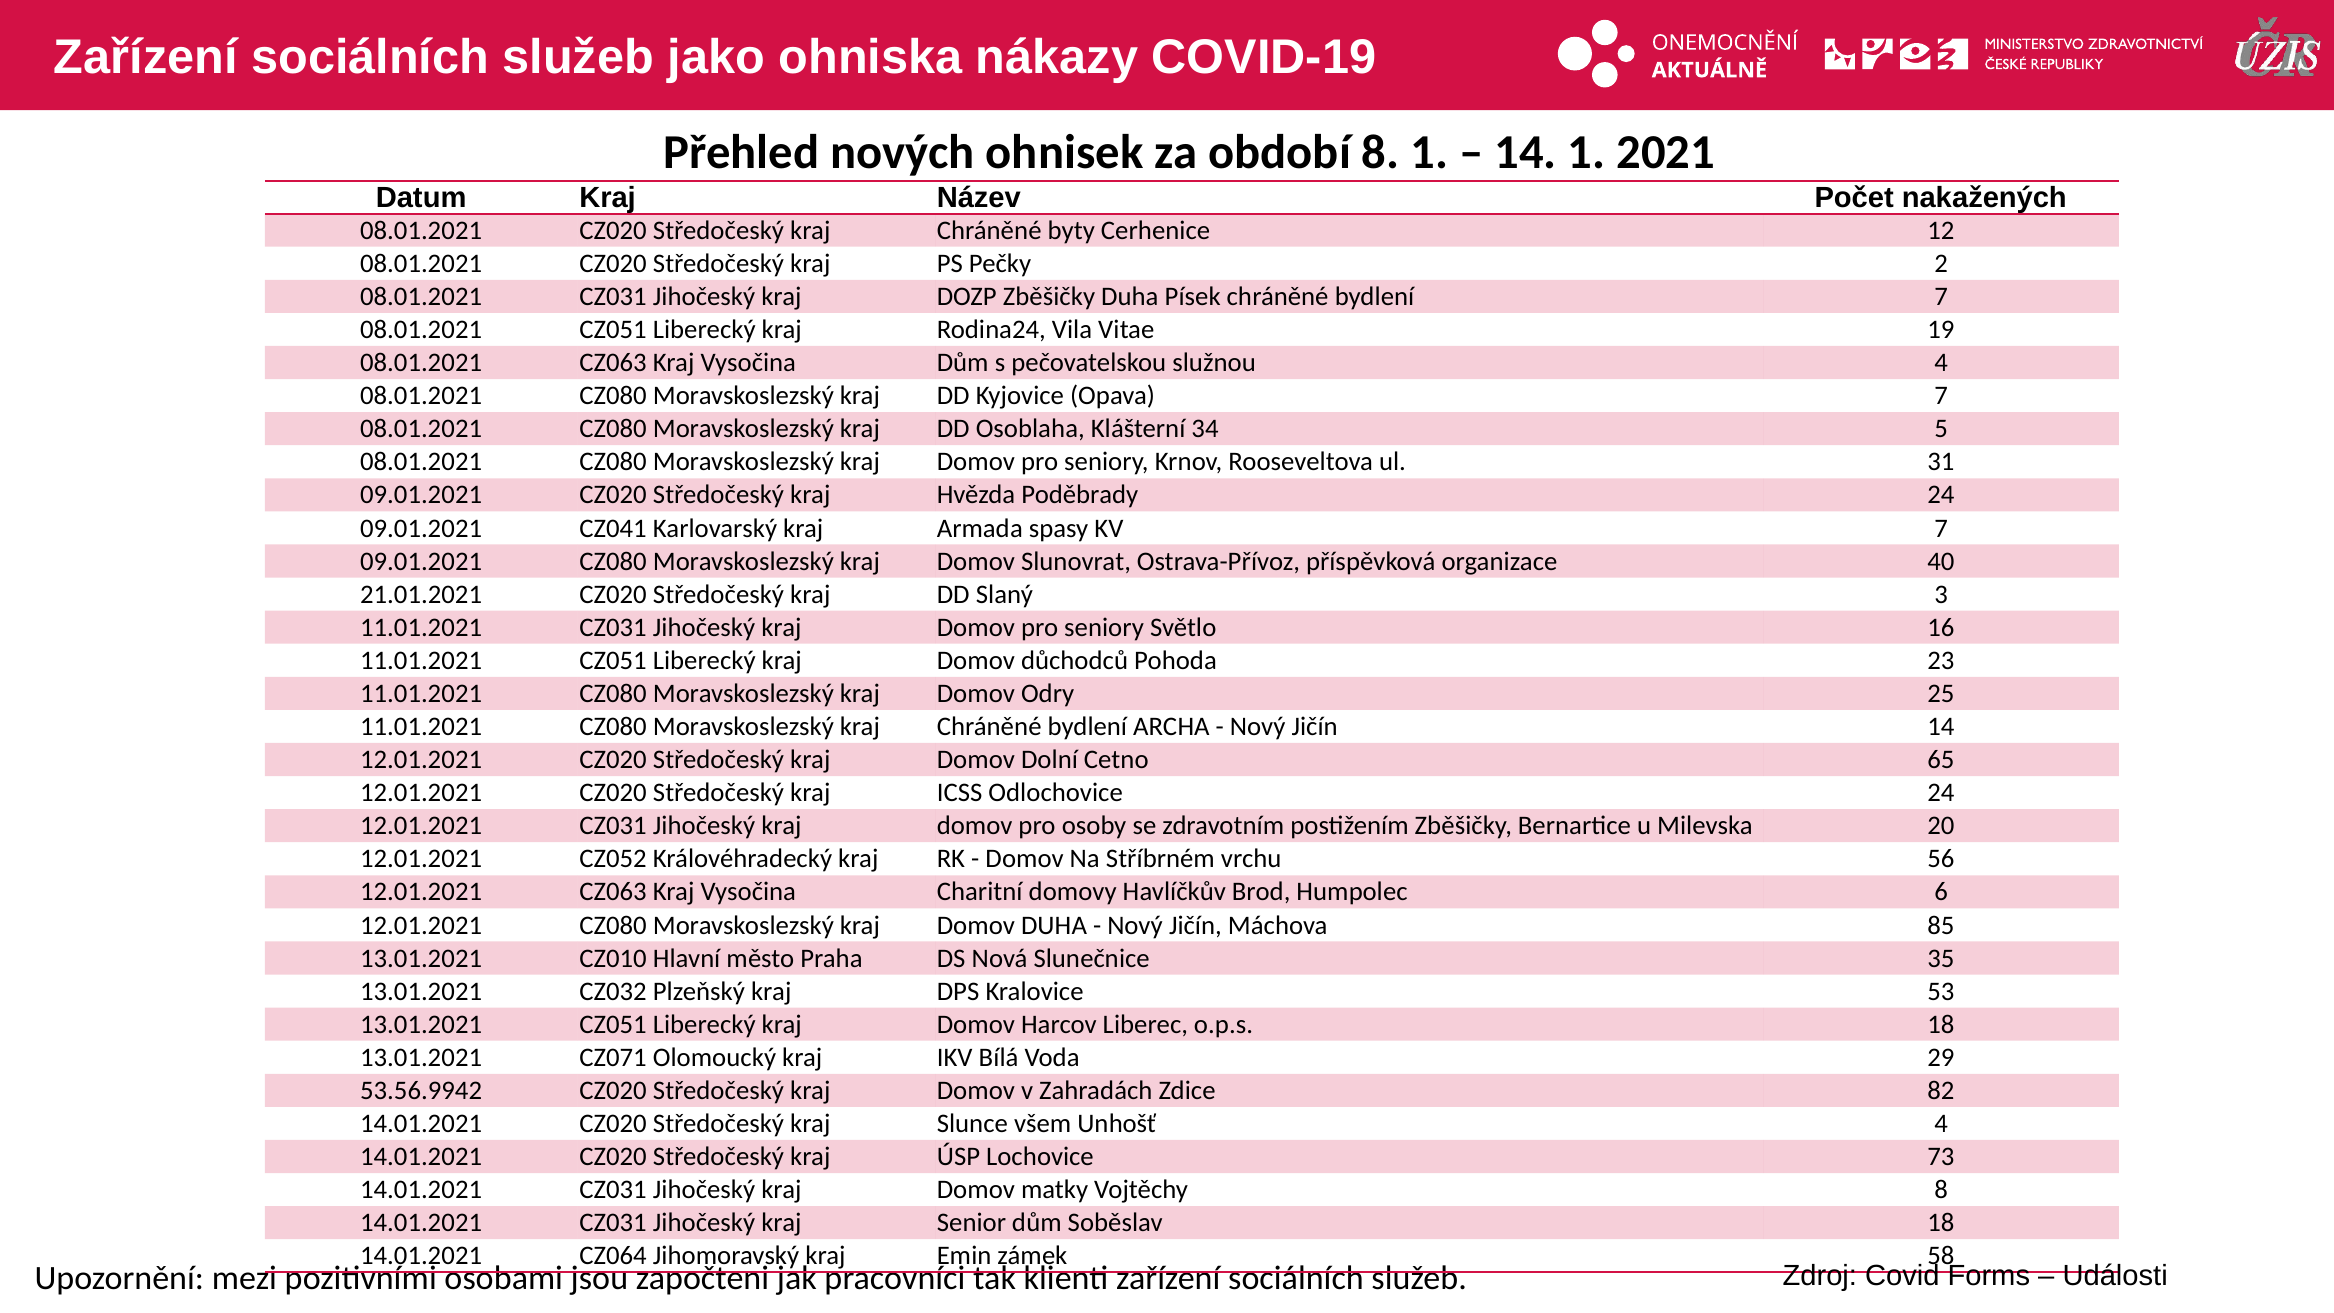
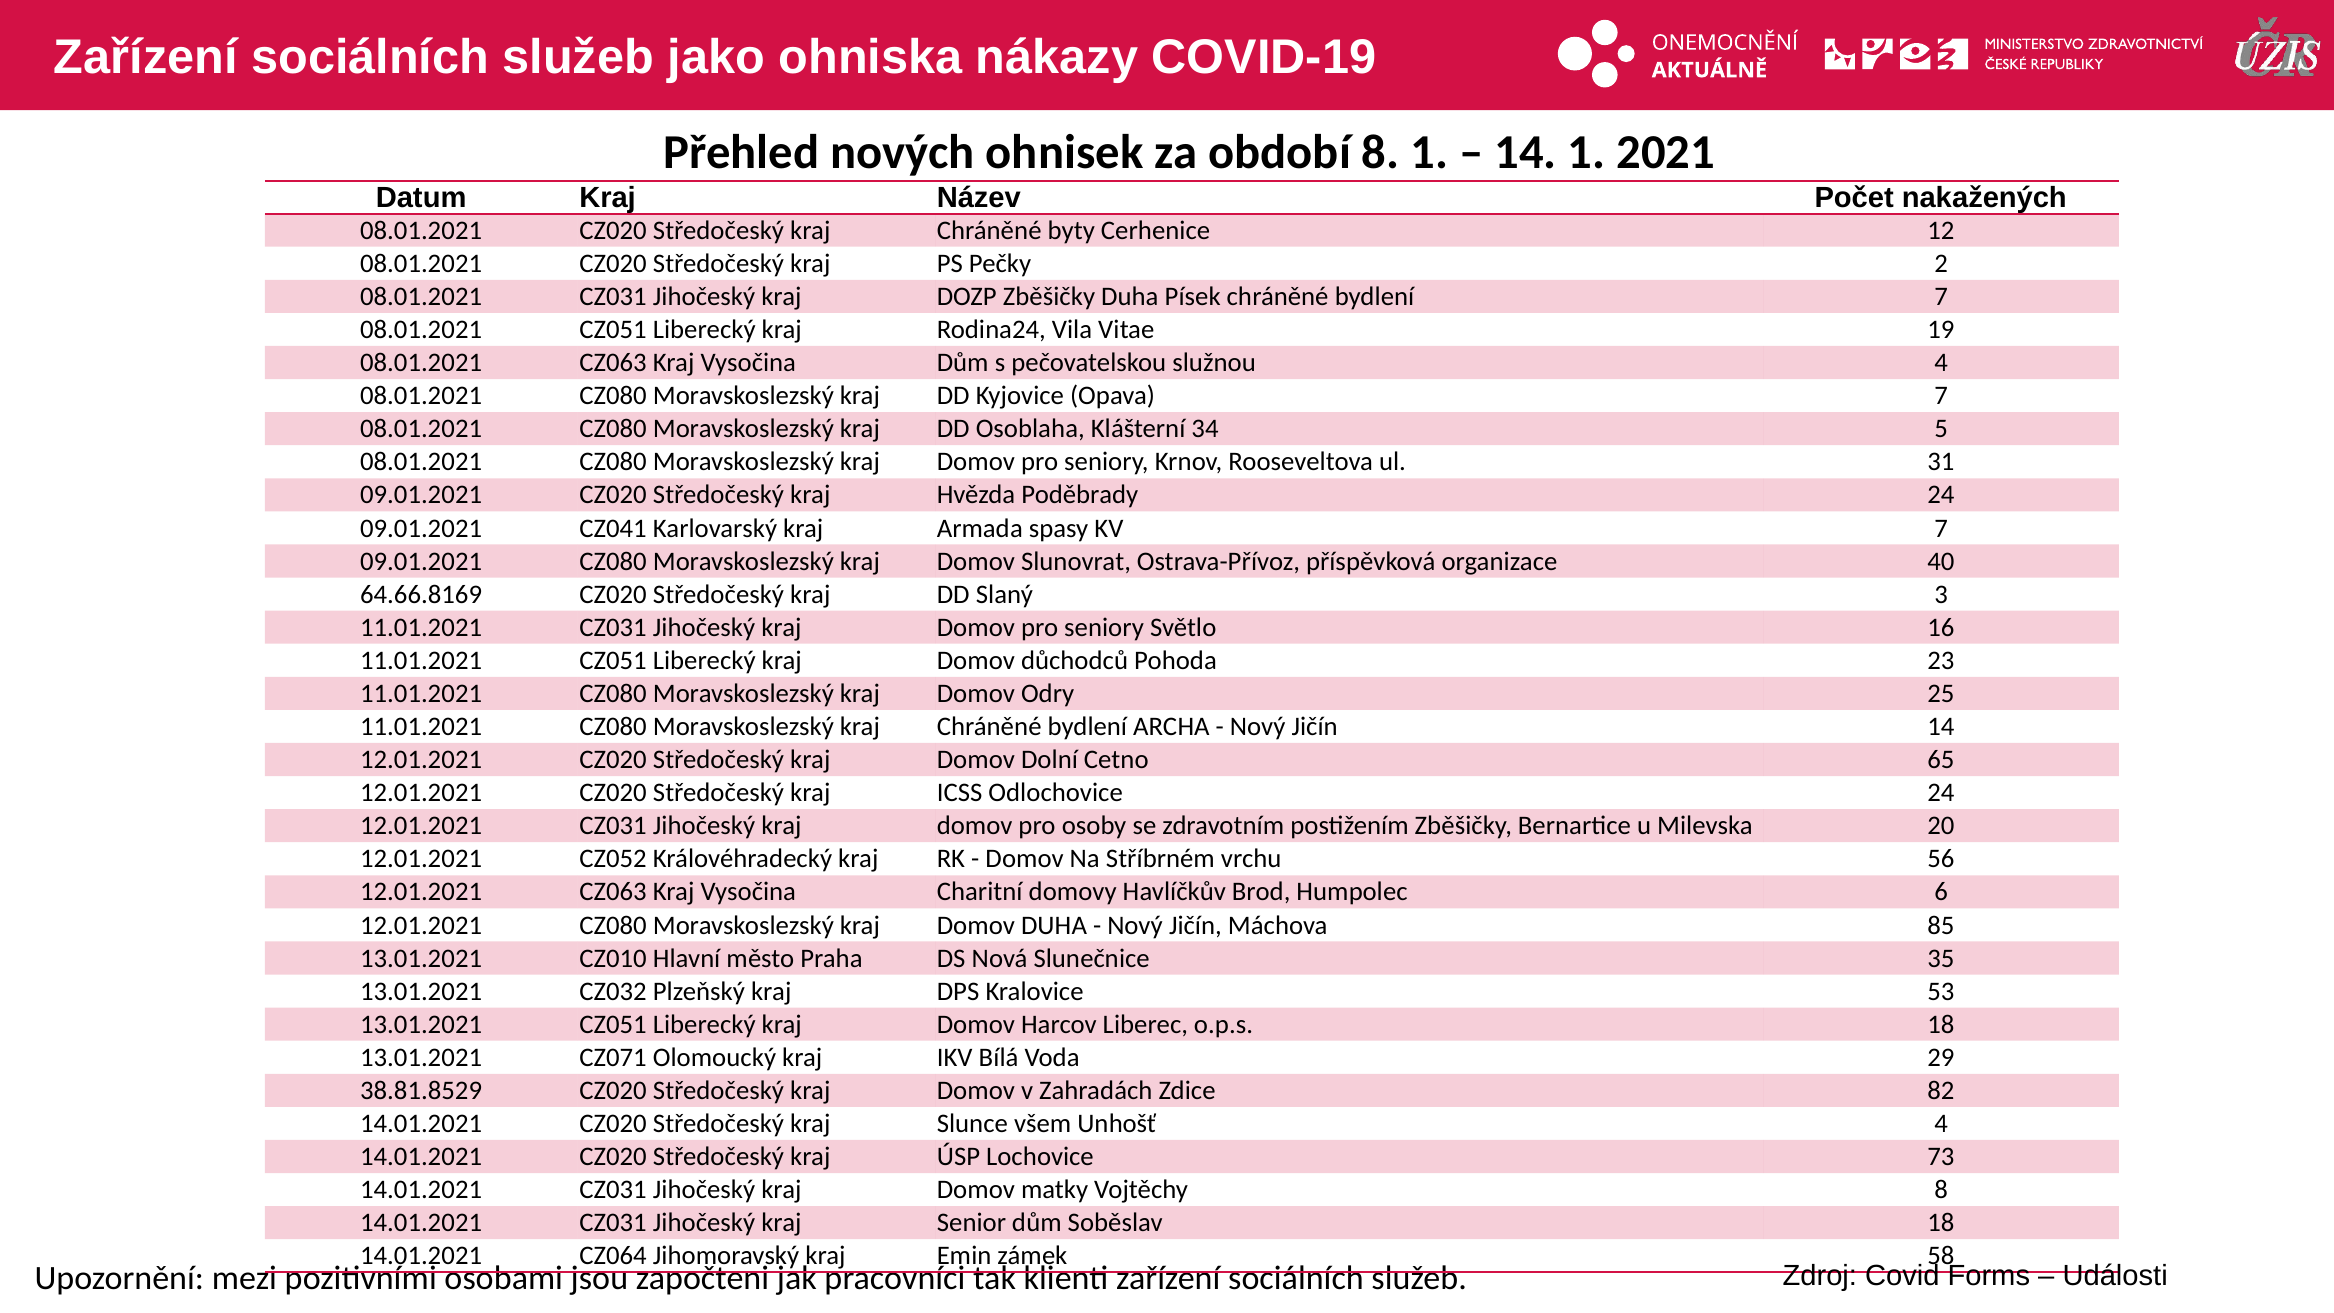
21.01.2021: 21.01.2021 -> 64.66.8169 (421, 594)
53.56.9942: 53.56.9942 -> 38.81.8529 (421, 1091)
